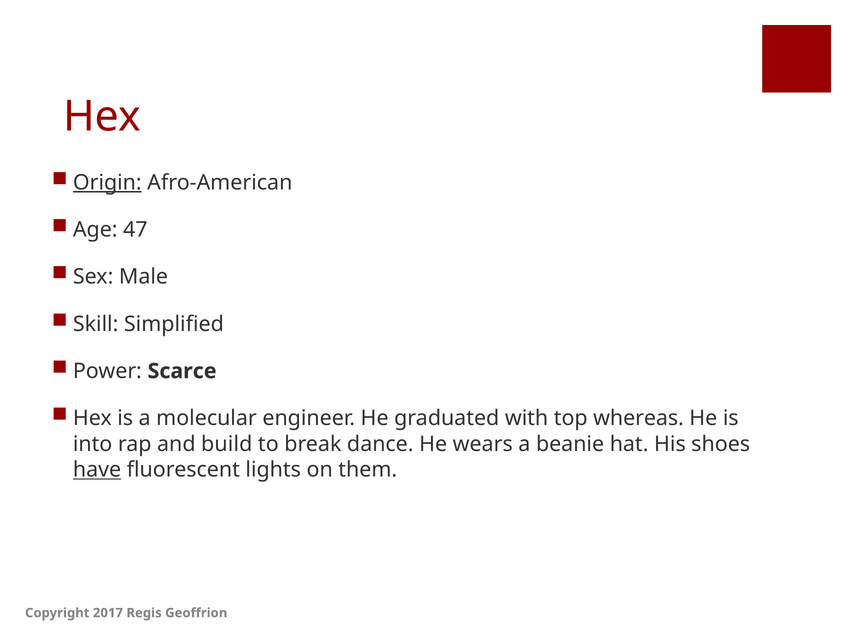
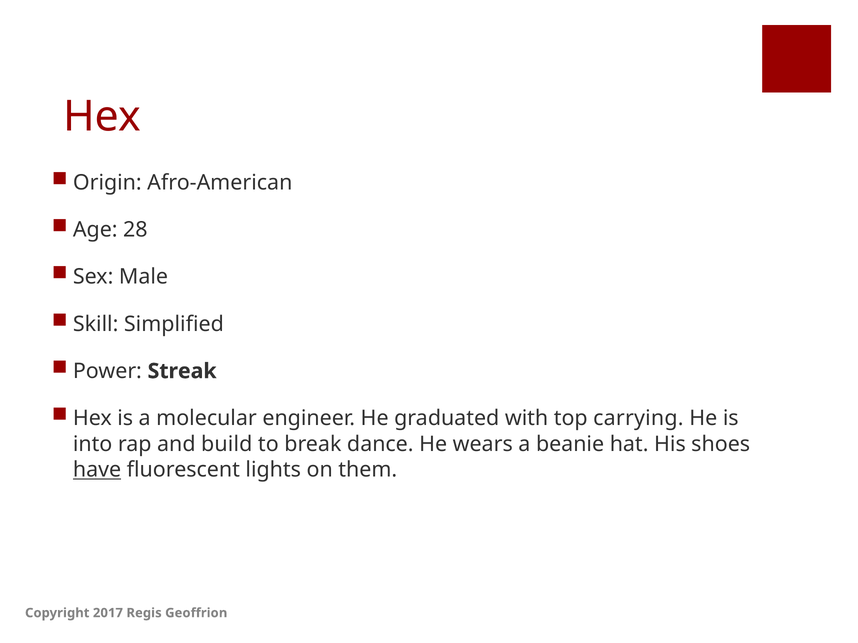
Origin underline: present -> none (107, 183)
47: 47 -> 28 (135, 230)
Scarce: Scarce -> Streak (182, 371)
whereas: whereas -> carrying (638, 419)
